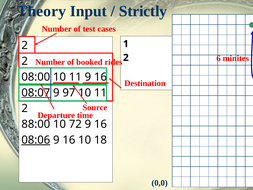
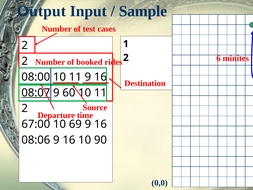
Theory: Theory -> Output (42, 11)
Strictly: Strictly -> Sample (143, 11)
97: 97 -> 60 (69, 93)
88:00: 88:00 -> 67:00 (36, 124)
72: 72 -> 69 (75, 124)
08:06 underline: present -> none (36, 140)
18: 18 -> 90 (100, 140)
